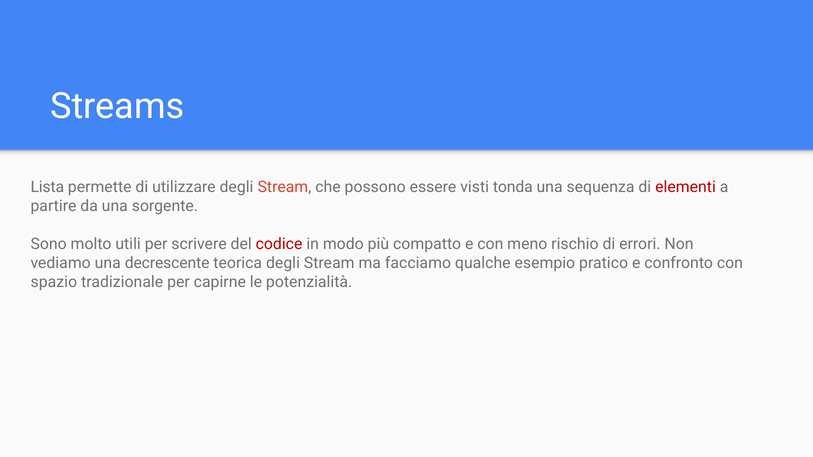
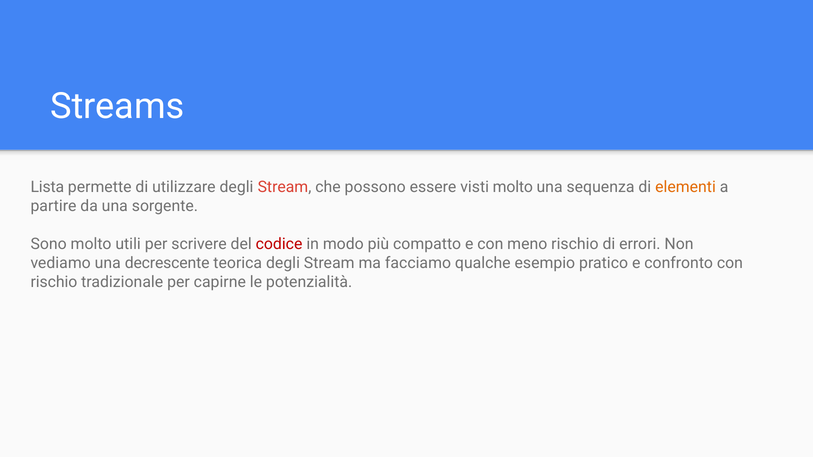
visti tonda: tonda -> molto (513, 187)
elementi colour: red -> orange (685, 187)
spazio: spazio -> rischio (54, 282)
